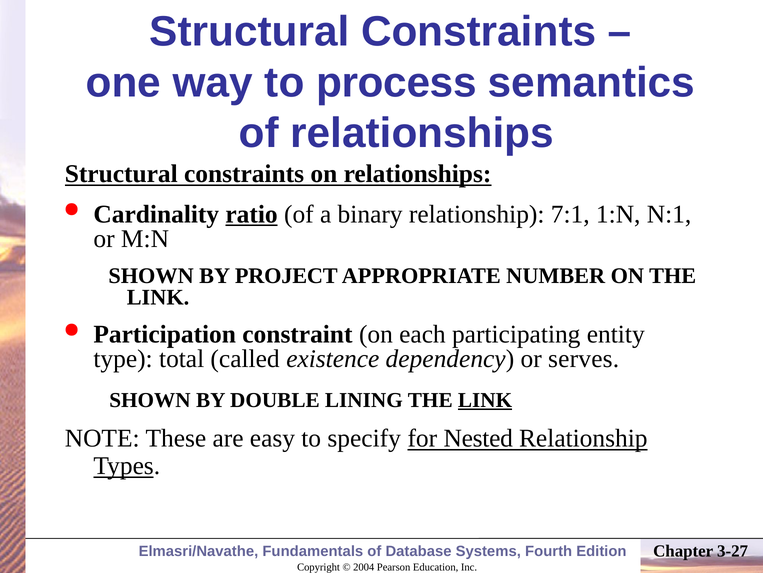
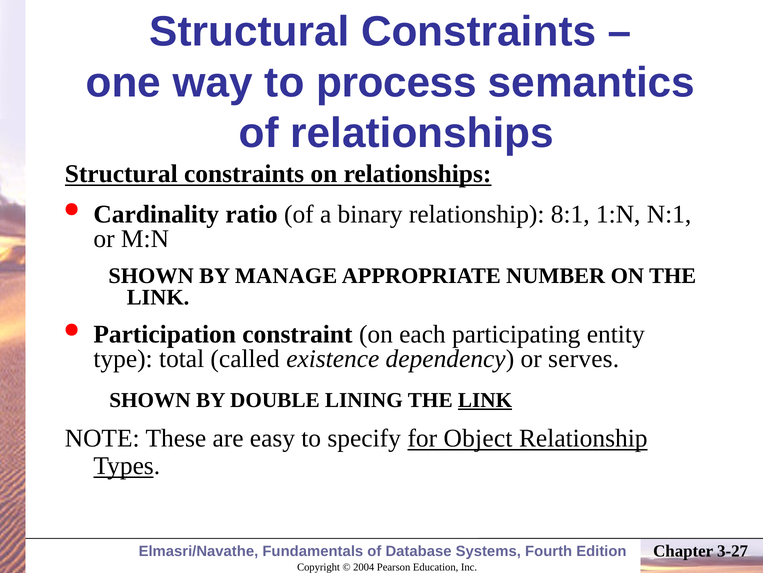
ratio underline: present -> none (252, 214)
7:1: 7:1 -> 8:1 (570, 214)
PROJECT: PROJECT -> MANAGE (286, 276)
Nested: Nested -> Object (478, 438)
